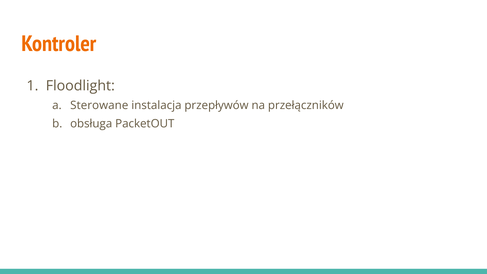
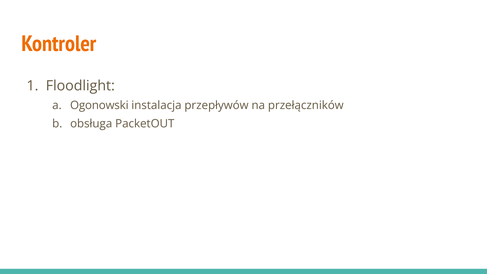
Sterowane: Sterowane -> Ogonowski (99, 105)
